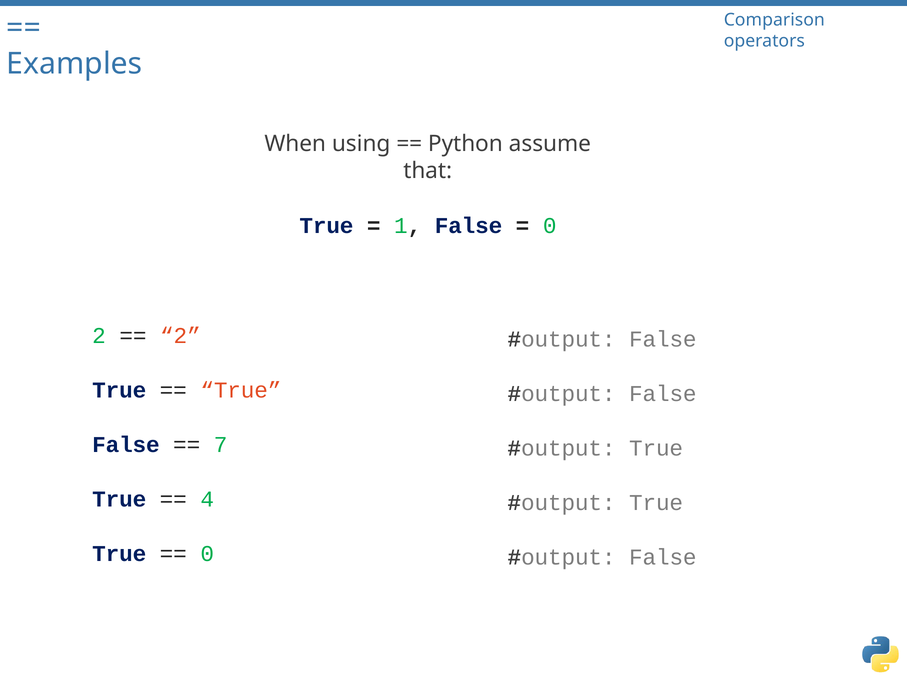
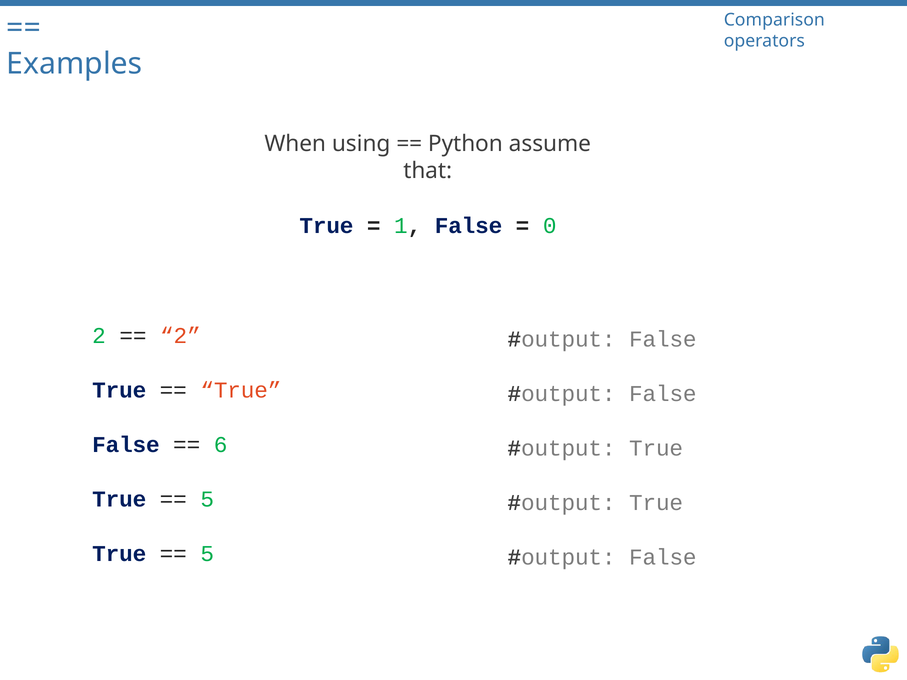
7: 7 -> 6 (221, 445)
4: 4 -> 5 (207, 499)
0: 0 -> 5 (207, 554)
